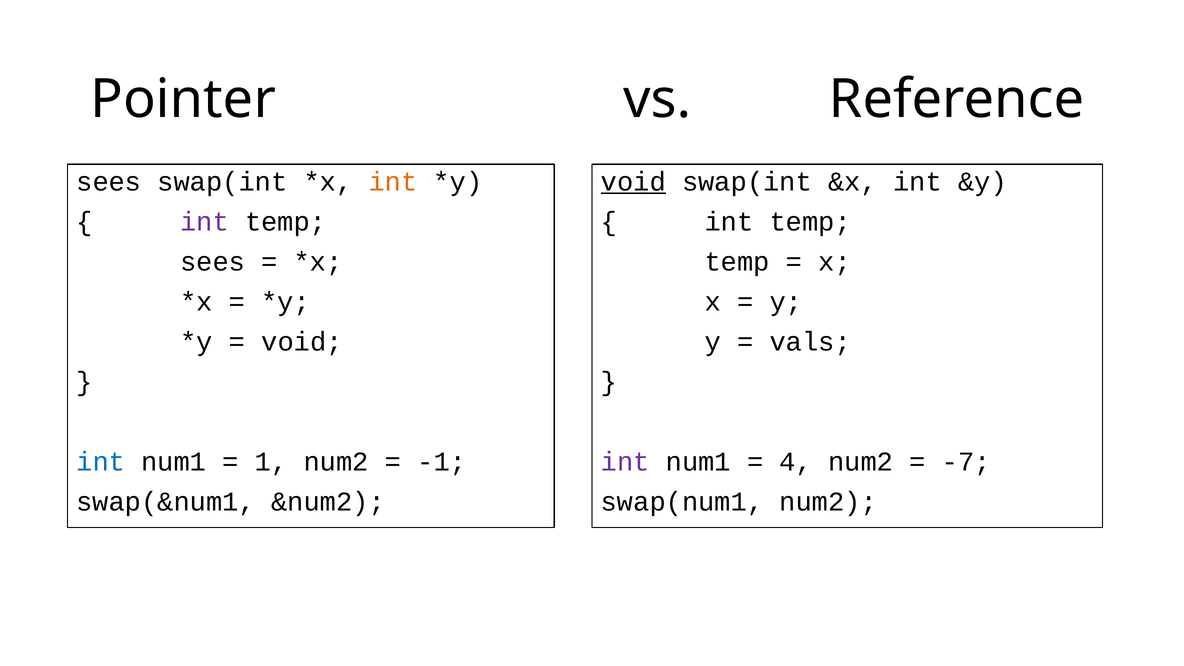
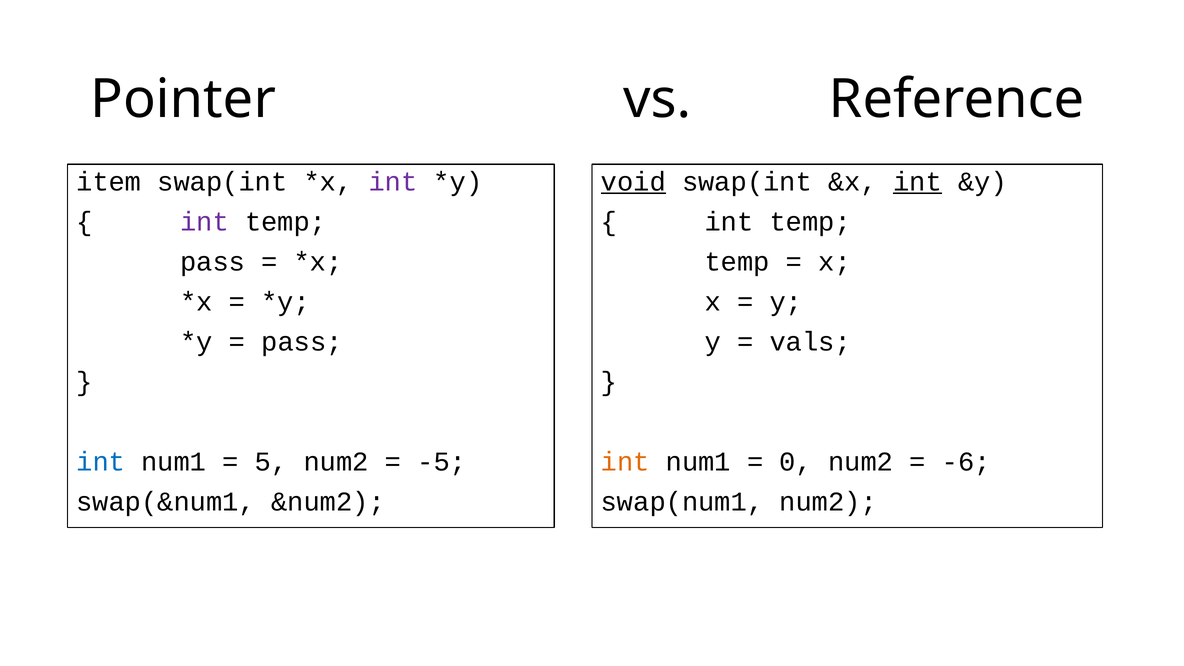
int underline: none -> present (918, 182)
sees: sees -> item (109, 182)
int colour: orange -> purple (393, 182)
sees: sees -> pass (213, 262)
void: void -> pass (302, 342)
int colour: purple -> orange (625, 462)
4: 4 -> 0 (796, 462)
-7: -7 -> -6 (966, 462)
1: 1 -> 5 (271, 462)
-1: -1 -> -5 (442, 462)
